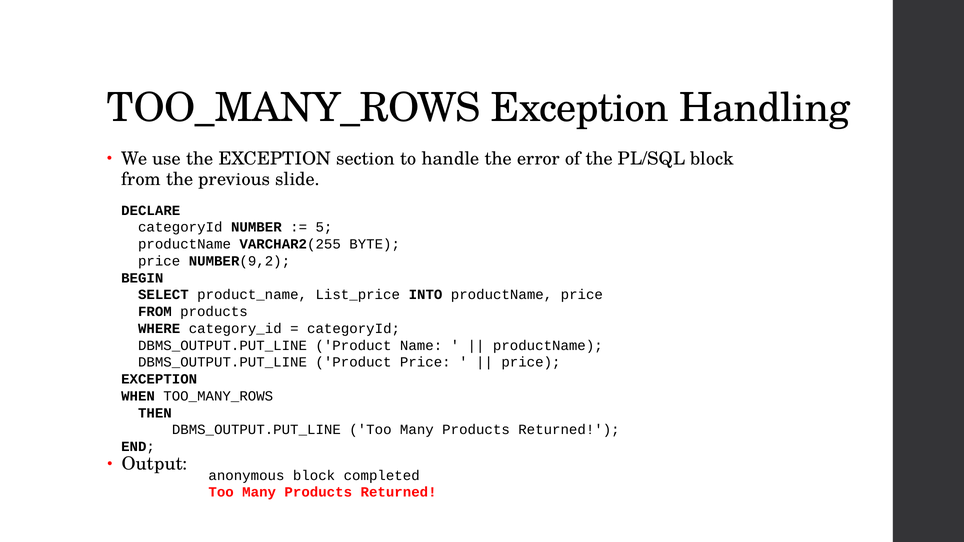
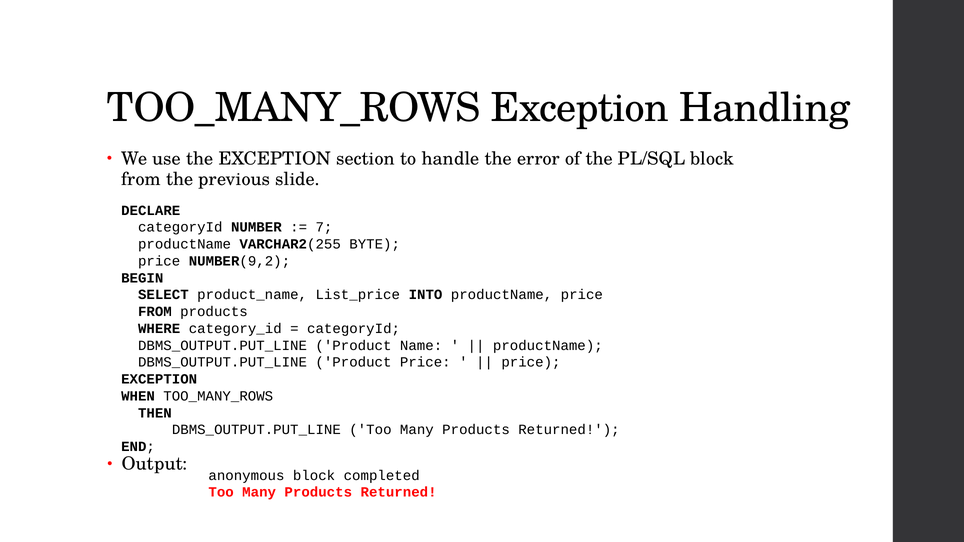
5: 5 -> 7 (324, 227)
